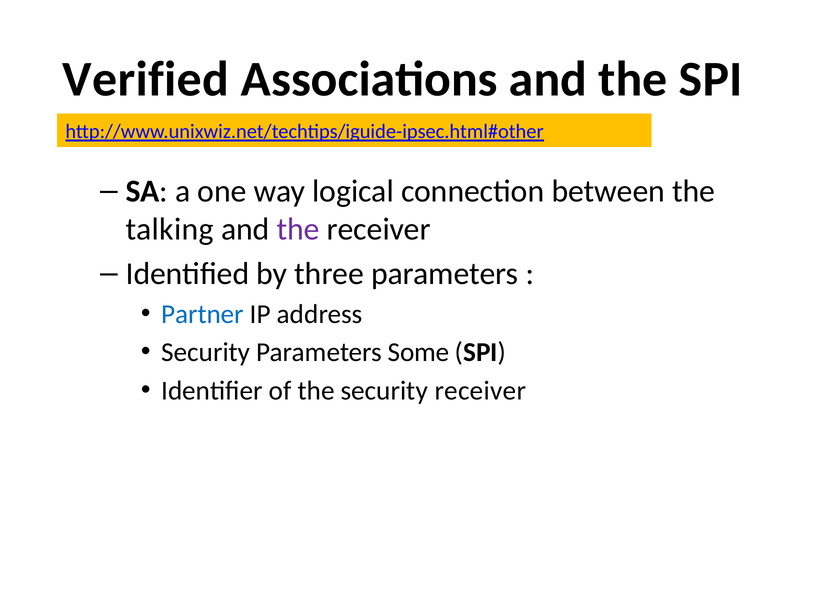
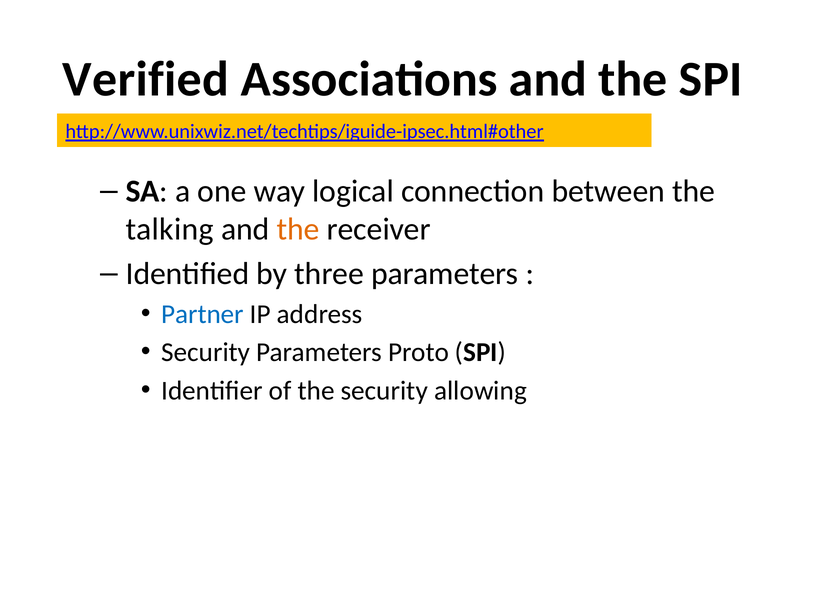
the colour: purple -> orange (298, 229)
Some: Some -> Proto (419, 352)
security receiver: receiver -> allowing (480, 390)
